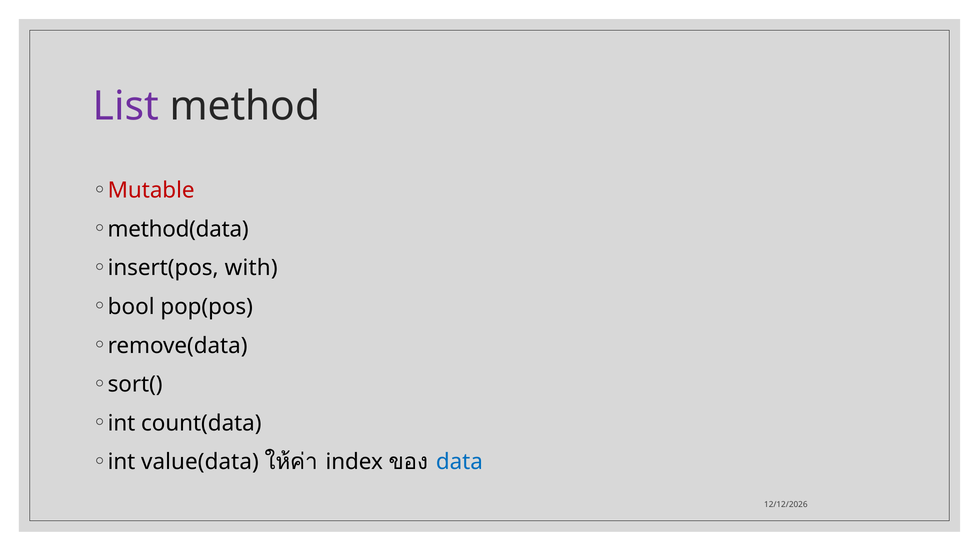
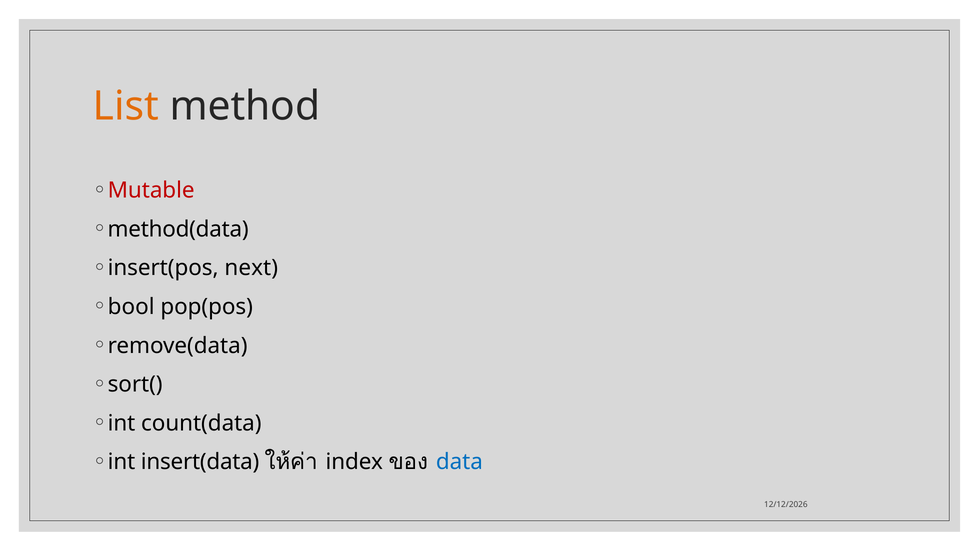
List colour: purple -> orange (126, 106)
with: with -> next (251, 268)
value(data: value(data -> insert(data (200, 462)
